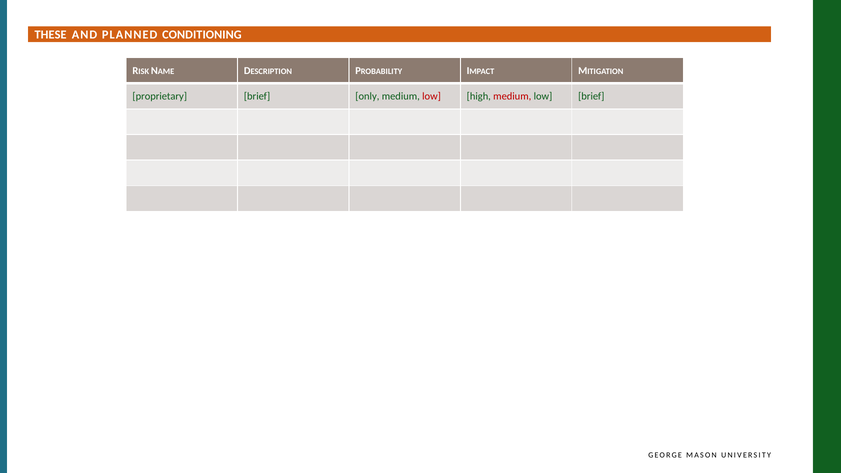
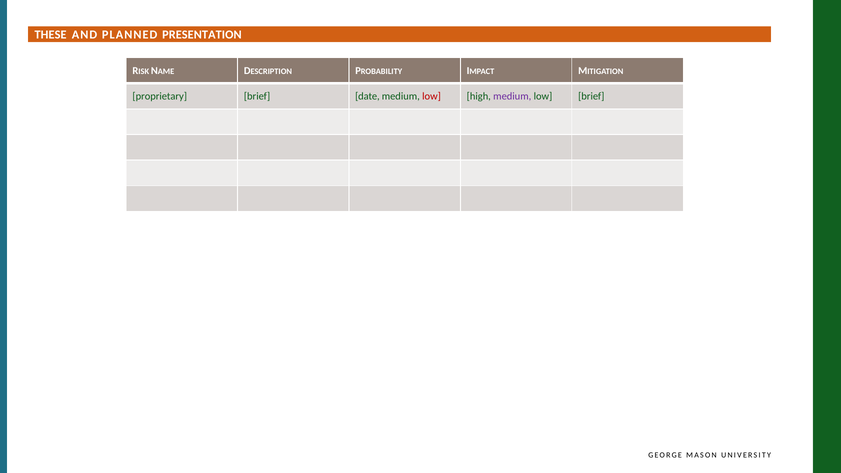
CONDITIONING: CONDITIONING -> PRESENTATION (202, 34)
only: only -> date (367, 96)
medium colour: red -> purple (512, 96)
